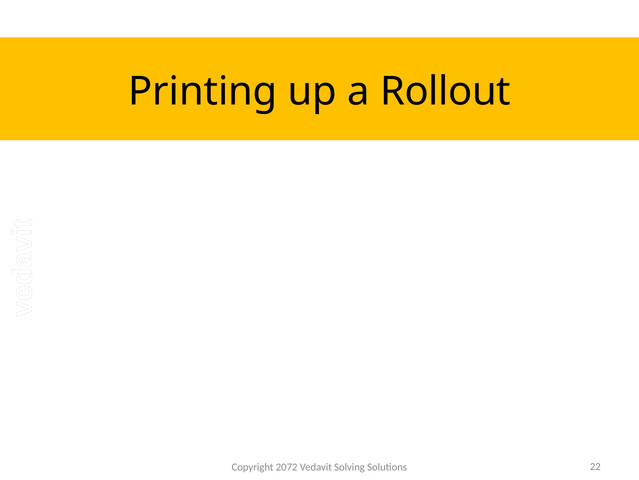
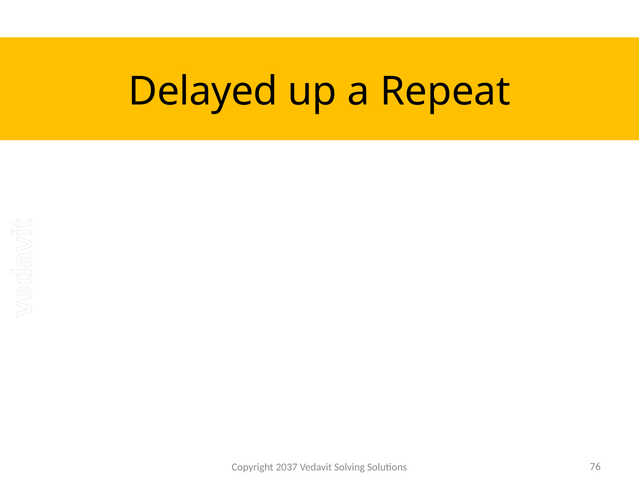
Printing: Printing -> Delayed (203, 91)
Rollout: Rollout -> Repeat (445, 91)
2072: 2072 -> 2037 (287, 466)
22: 22 -> 76 (595, 466)
